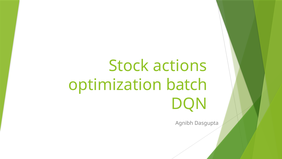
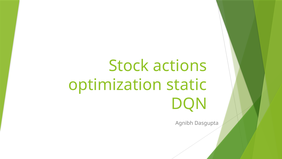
batch: batch -> static (186, 85)
